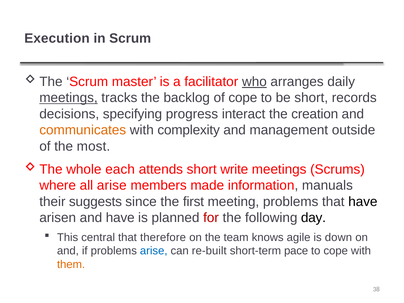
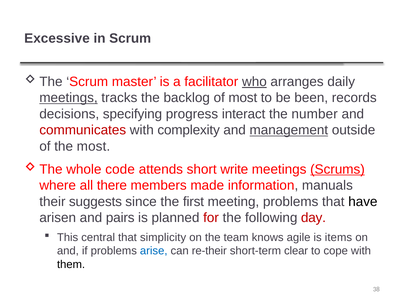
Execution: Execution -> Excessive (57, 38)
of cope: cope -> most (243, 98)
be short: short -> been (311, 98)
creation: creation -> number (315, 114)
communicates colour: orange -> red (83, 130)
management underline: none -> present (289, 130)
each: each -> code (120, 169)
Scrums underline: none -> present (337, 169)
all arise: arise -> there (112, 185)
and have: have -> pairs (120, 218)
day colour: black -> red (313, 218)
therefore: therefore -> simplicity (163, 237)
down: down -> items (338, 237)
re-built: re-built -> re-their (209, 251)
pace: pace -> clear (296, 251)
them colour: orange -> black (71, 264)
